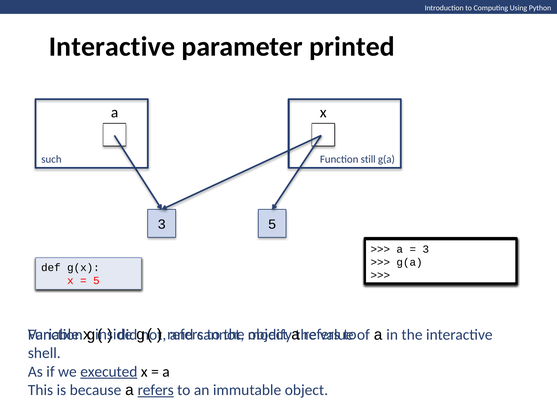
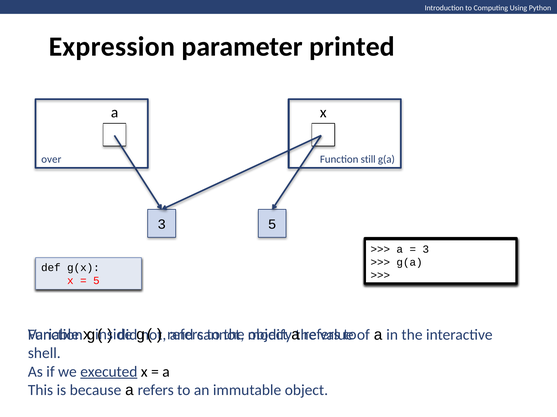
Interactive: Interactive -> Expression (112, 47)
such: such -> over (51, 160)
refers underline: present -> none (156, 391)
